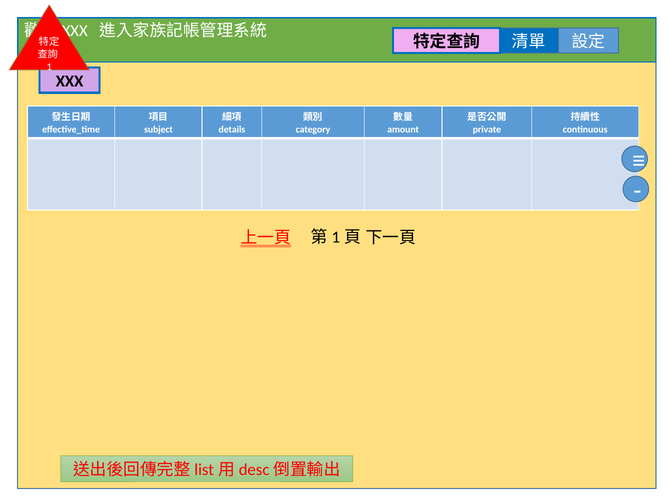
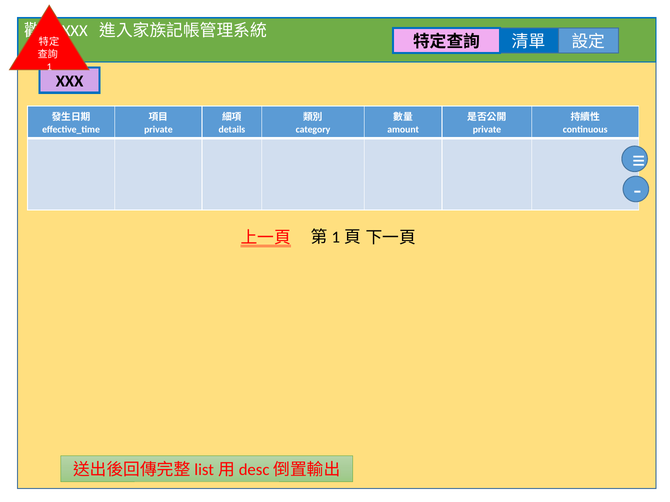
subject: subject -> private (158, 129)
